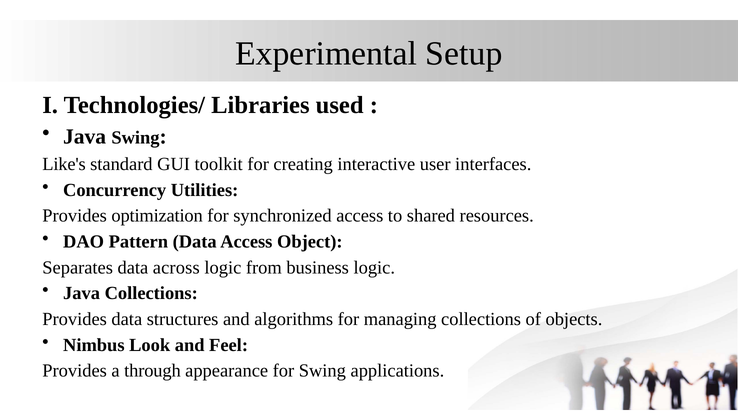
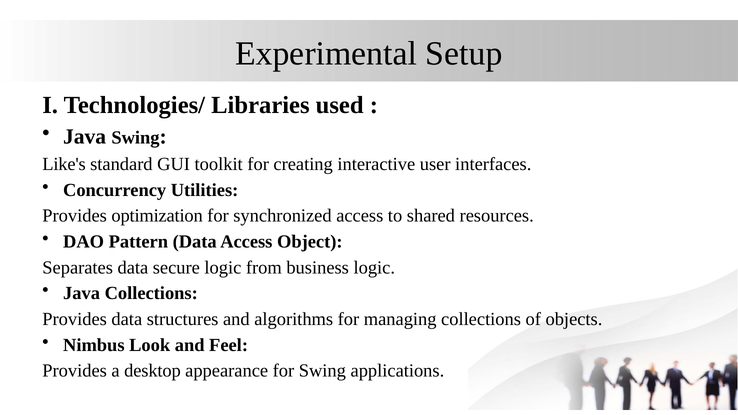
across: across -> secure (176, 268)
through: through -> desktop (152, 371)
